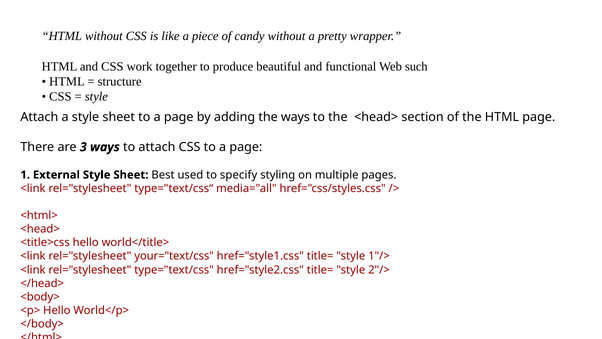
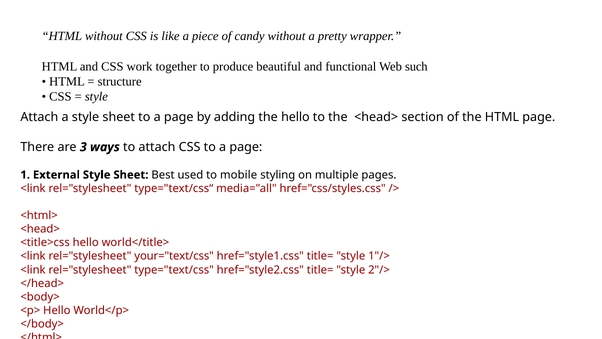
the ways: ways -> hello (295, 117)
specify: specify -> mobile (239, 175)
